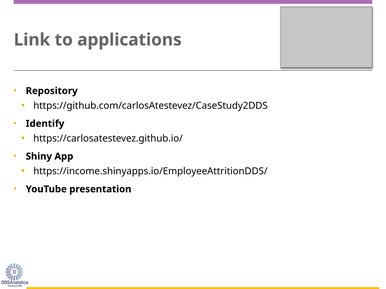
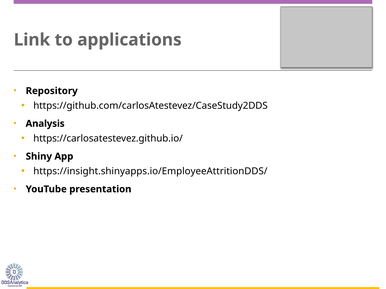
Identify: Identify -> Analysis (45, 124)
https://income.shinyapps.io/EmployeeAttritionDDS/: https://income.shinyapps.io/EmployeeAttritionDDS/ -> https://insight.shinyapps.io/EmployeeAttritionDDS/ (150, 171)
